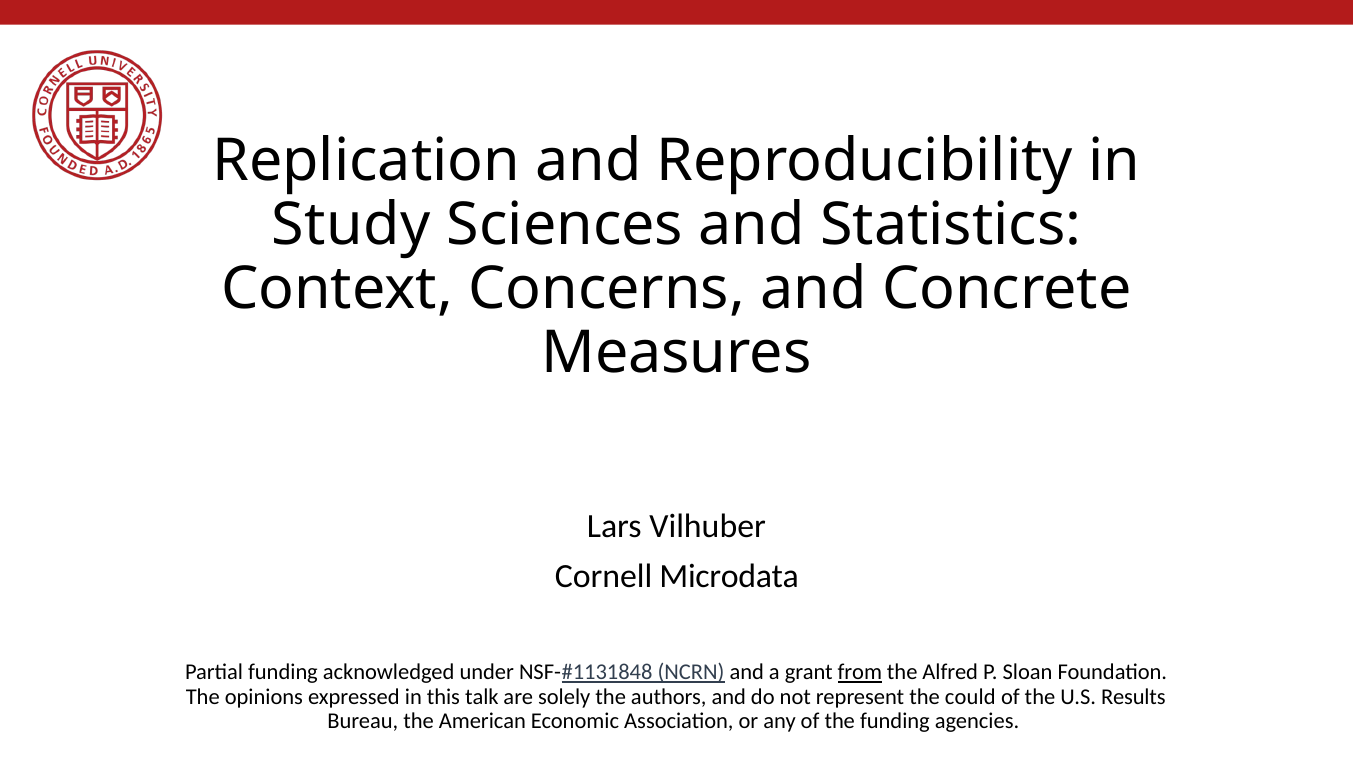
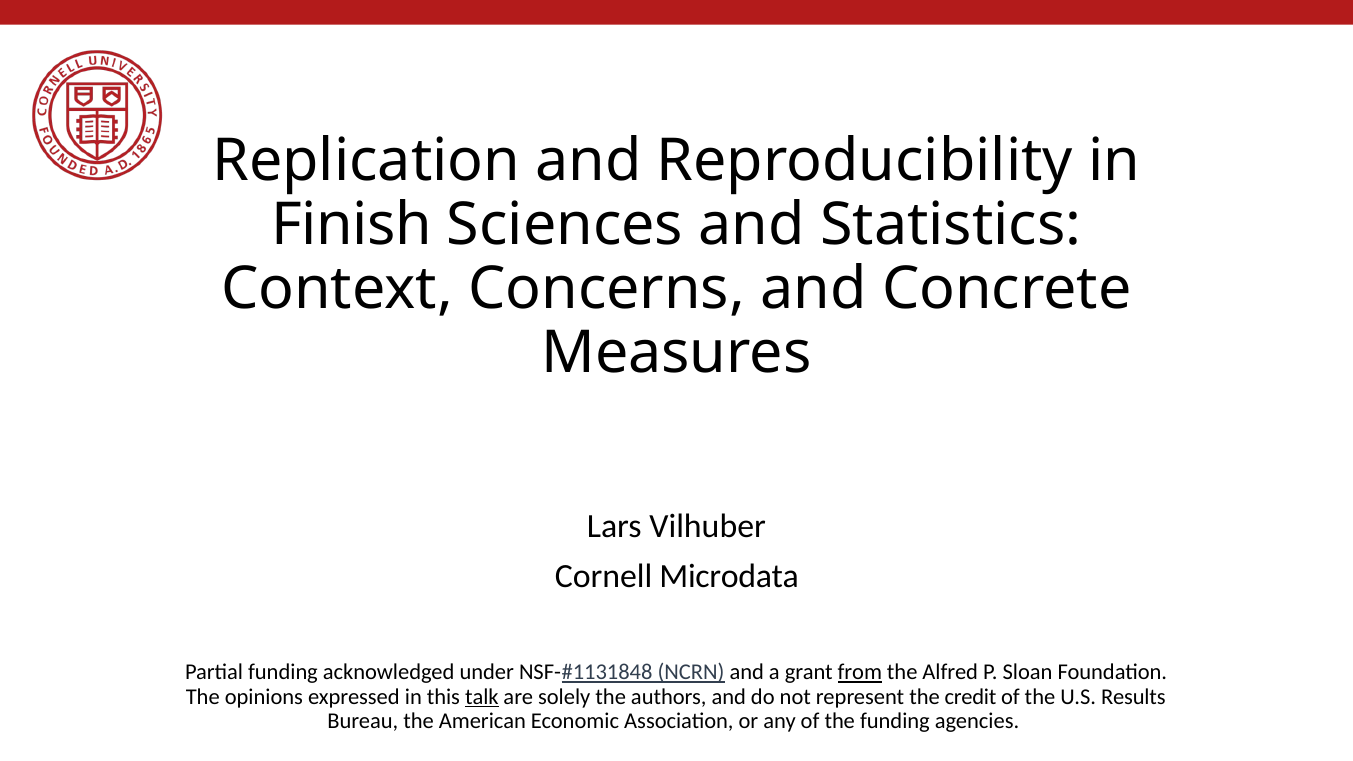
Study: Study -> Finish (352, 225)
talk underline: none -> present (482, 697)
could: could -> credit (970, 697)
